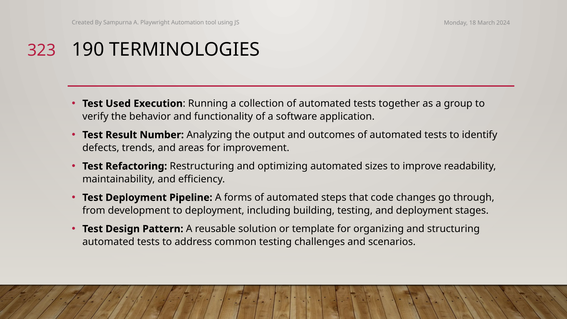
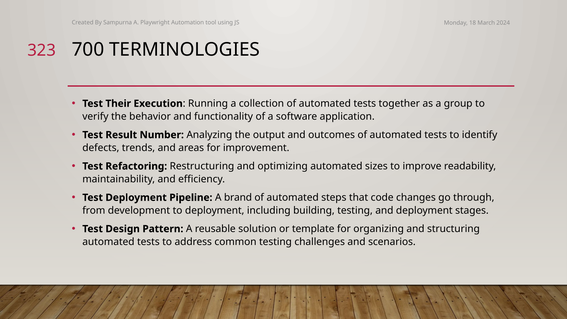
190: 190 -> 700 (88, 50)
Used: Used -> Their (118, 104)
forms: forms -> brand (238, 198)
